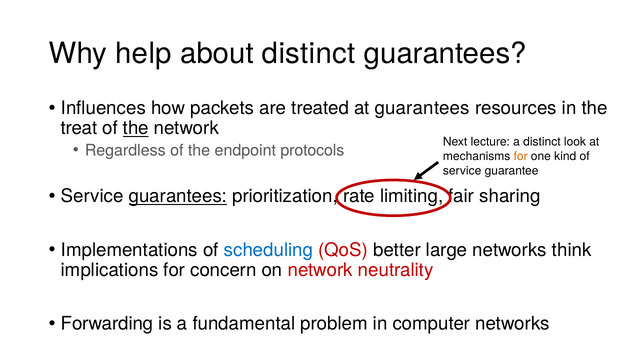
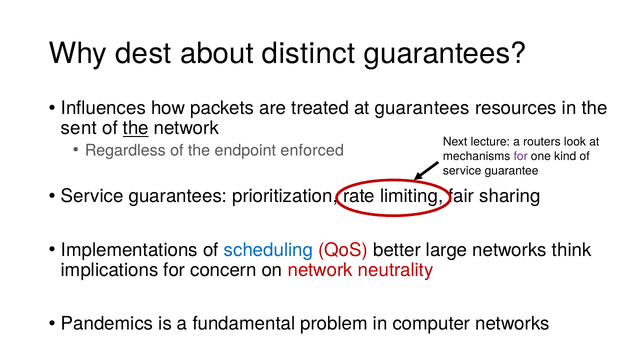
help: help -> dest (143, 54)
treat: treat -> sent (79, 128)
a distinct: distinct -> routers (542, 142)
protocols: protocols -> enforced (312, 151)
for colour: orange -> purple (521, 157)
guarantees underline: present -> none (178, 197)
Forwarding: Forwarding -> Pandemics (107, 324)
